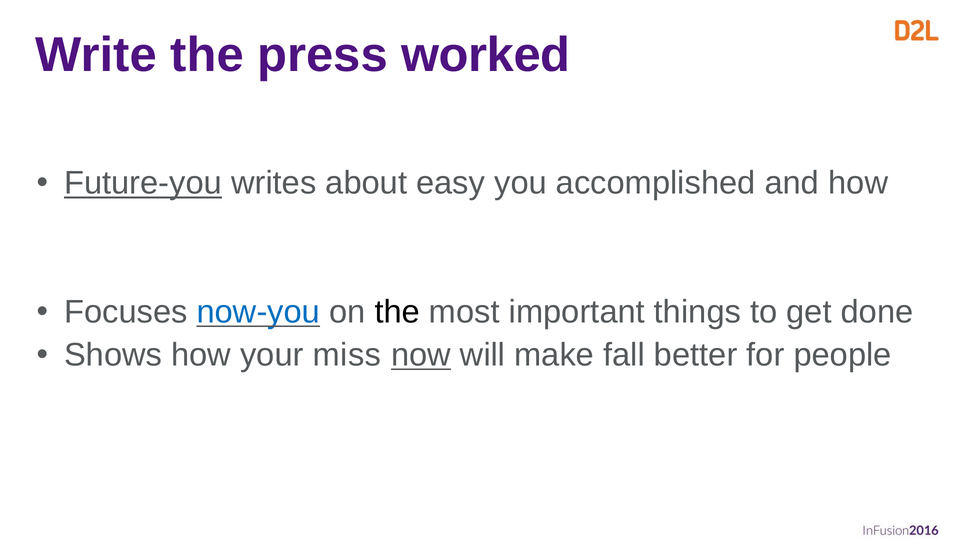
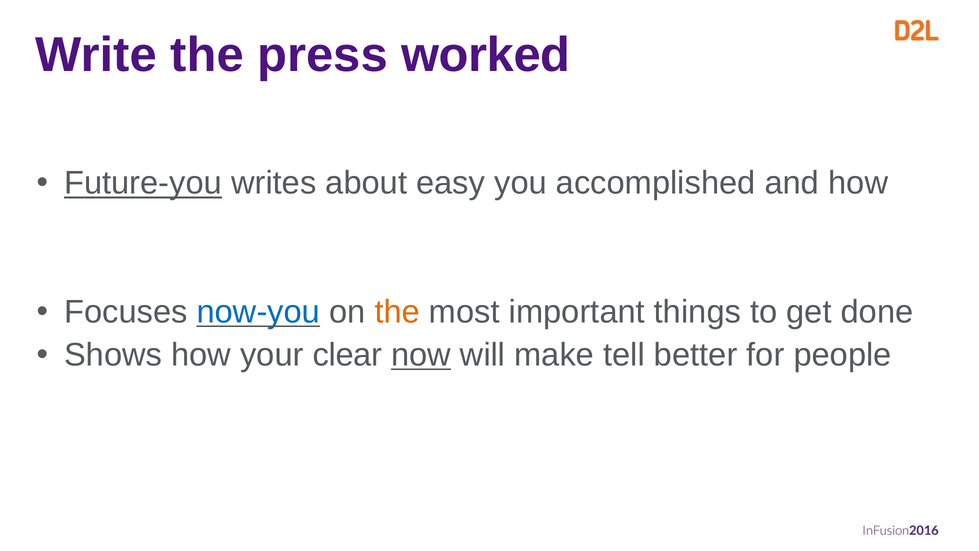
the colour: black -> orange (397, 312)
miss: miss -> clear (347, 355)
fall: fall -> tell (624, 355)
